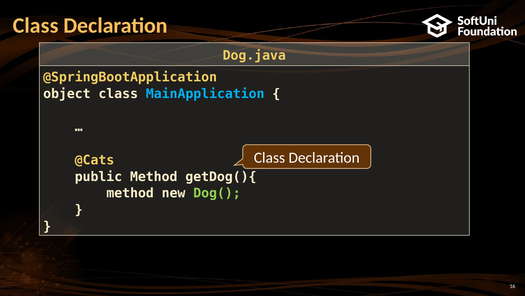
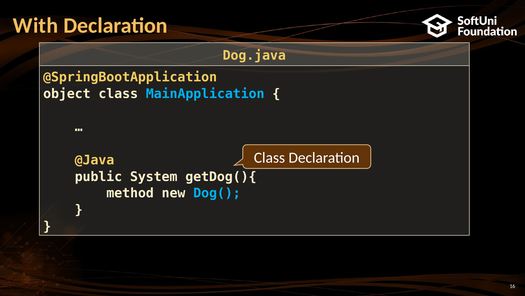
Class: Class -> With (36, 26)
@Cats: @Cats -> @Java (94, 160)
public Method: Method -> System (154, 176)
Dog( colour: light green -> light blue (217, 193)
